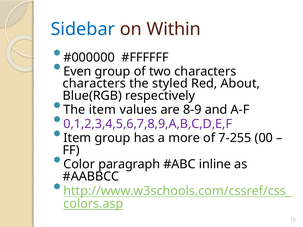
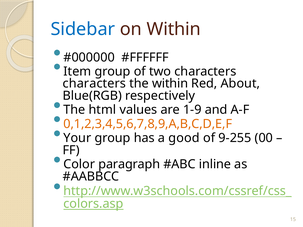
Even: Even -> Item (77, 72)
the styled: styled -> within (170, 84)
The item: item -> html (102, 110)
8-9: 8-9 -> 1-9 (192, 110)
0,1,2,3,4,5,6,7,8,9,A,B,C,D,E,F colour: purple -> orange (148, 124)
Item: Item -> Your (77, 138)
more: more -> good (184, 138)
7-255: 7-255 -> 9-255 (235, 138)
